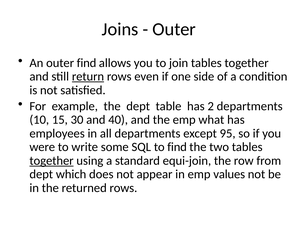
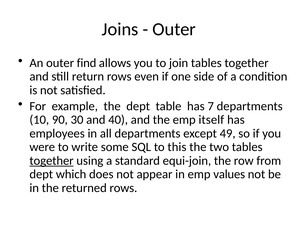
return underline: present -> none (88, 76)
2: 2 -> 7 (211, 106)
15: 15 -> 90 (60, 120)
what: what -> itself (211, 120)
95: 95 -> 49 (228, 133)
to find: find -> this (177, 147)
